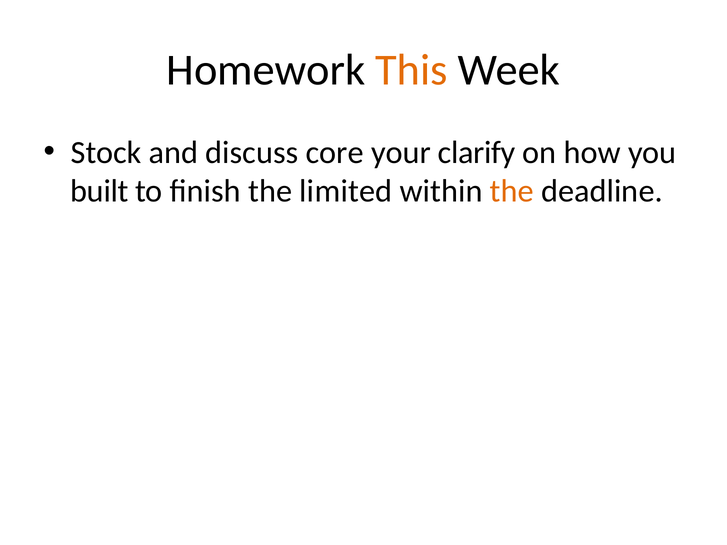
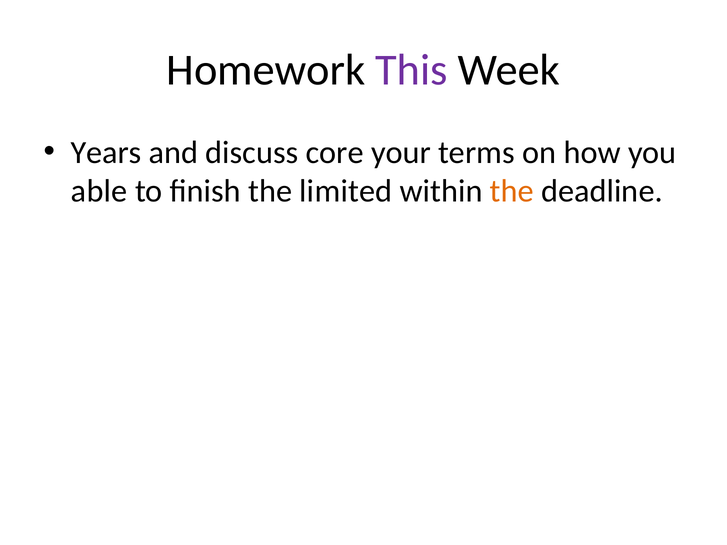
This colour: orange -> purple (412, 70)
Stock: Stock -> Years (106, 153)
clarify: clarify -> terms (477, 153)
built: built -> able (99, 191)
